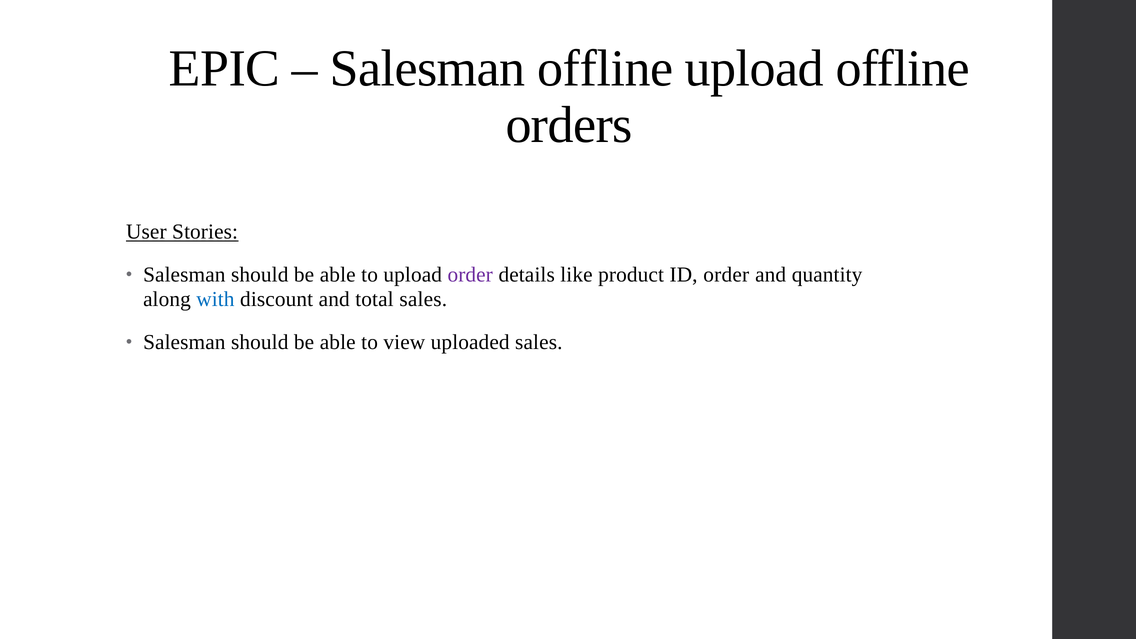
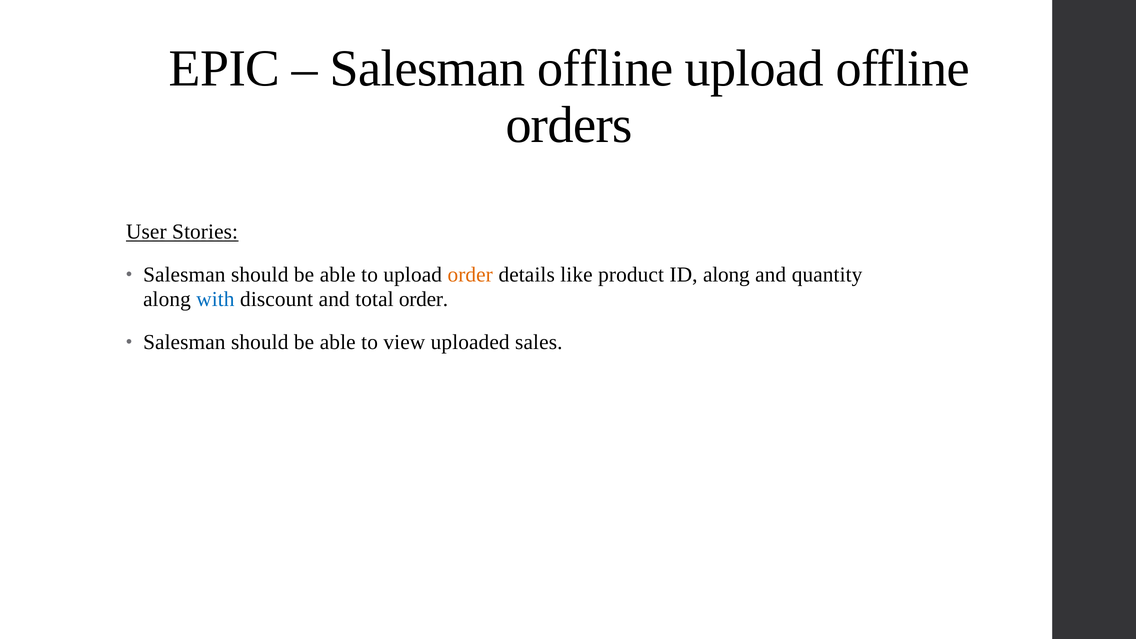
order colour: purple -> orange (470, 275)
ID order: order -> along (726, 275)
total sales: sales -> order (424, 299)
